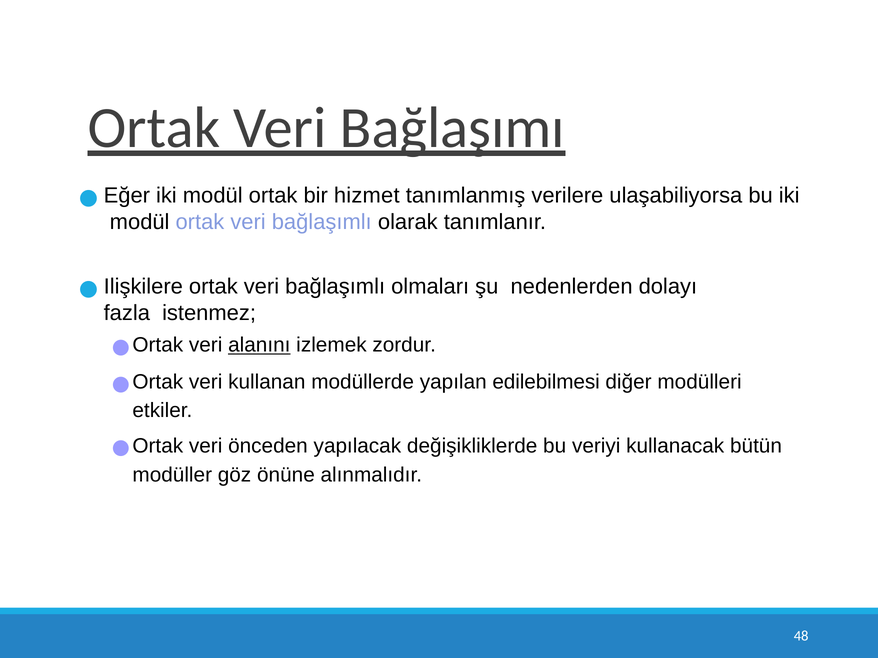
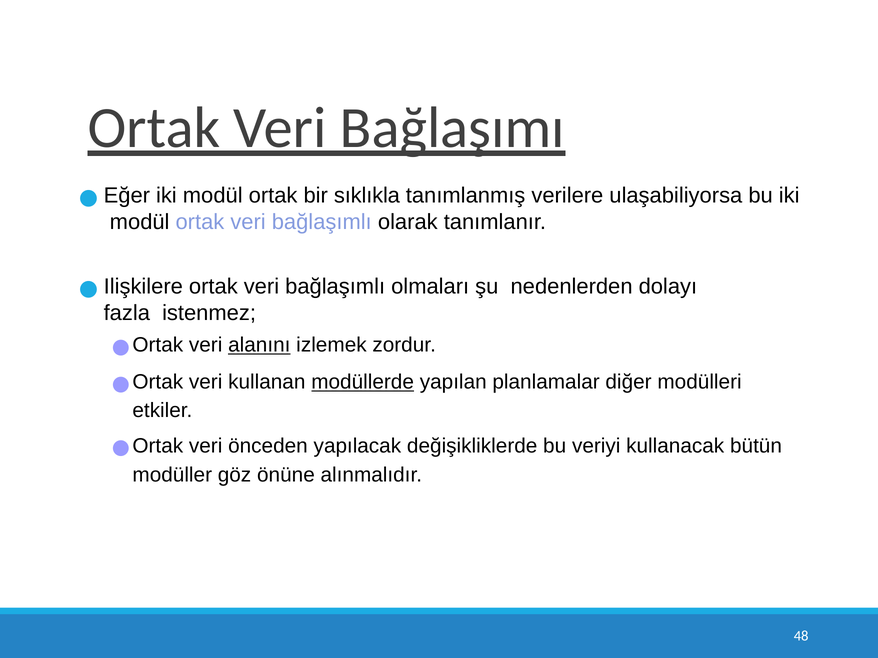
hizmet: hizmet -> sıklıkla (367, 196)
modüllerde underline: none -> present (363, 382)
edilebilmesi: edilebilmesi -> planlamalar (546, 382)
